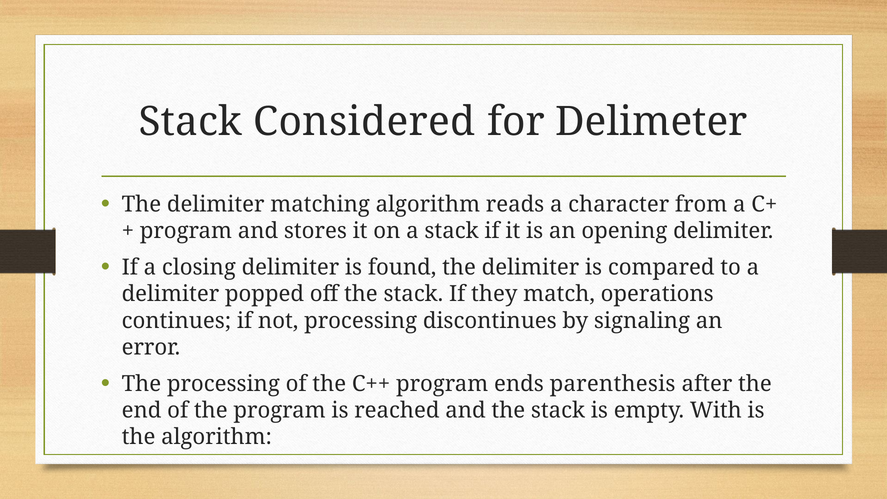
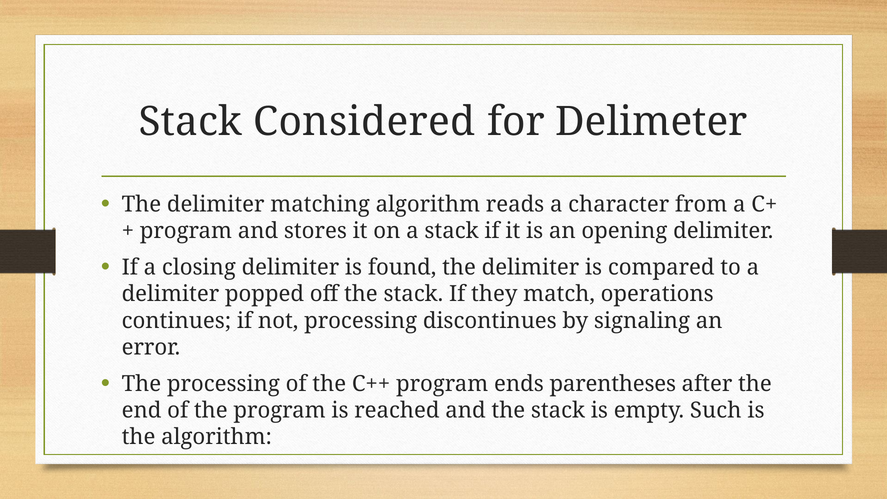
parenthesis: parenthesis -> parentheses (613, 384)
With: With -> Such (716, 410)
